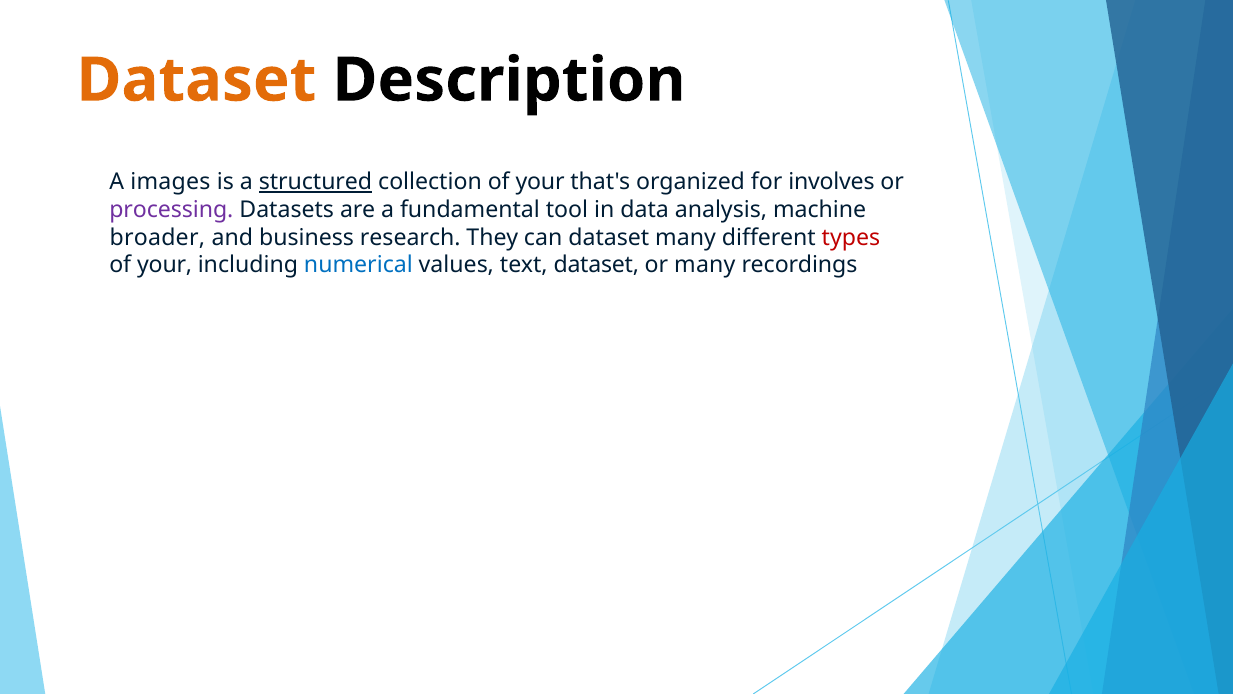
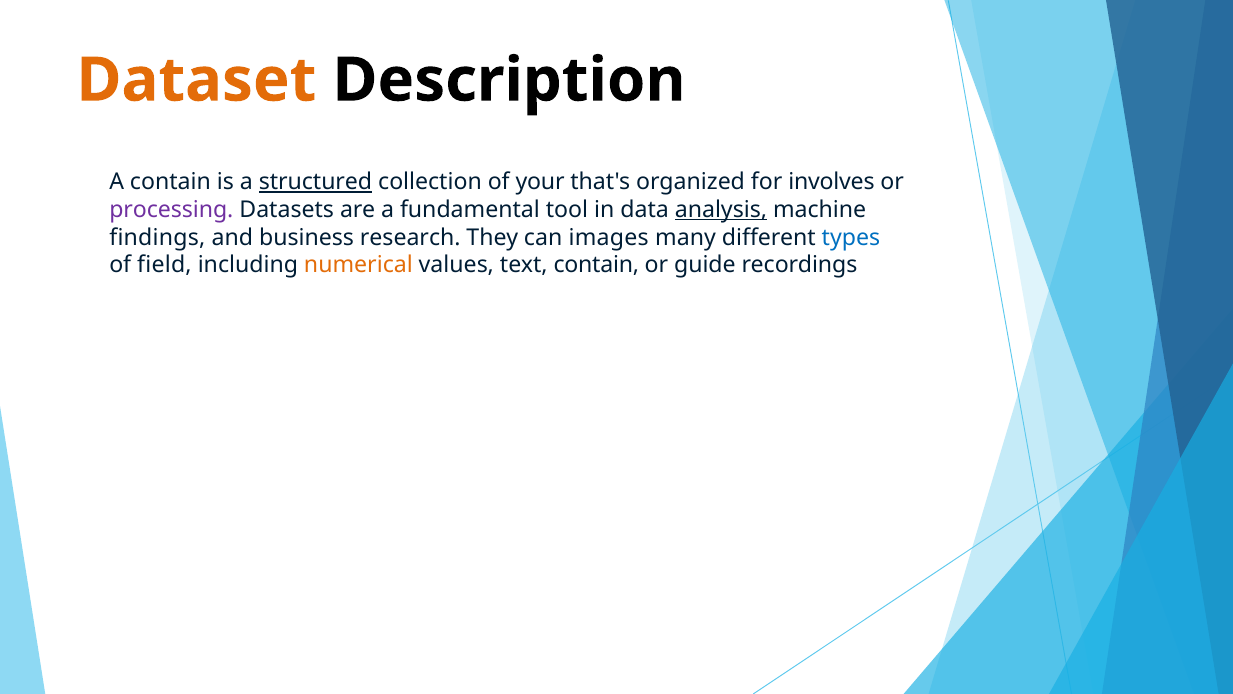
A images: images -> contain (170, 182)
analysis underline: none -> present (721, 210)
broader: broader -> findings (157, 237)
can dataset: dataset -> images (609, 237)
types colour: red -> blue (851, 237)
your: your -> field (164, 265)
numerical colour: blue -> orange (358, 265)
text dataset: dataset -> contain (596, 265)
or many: many -> guide (705, 265)
